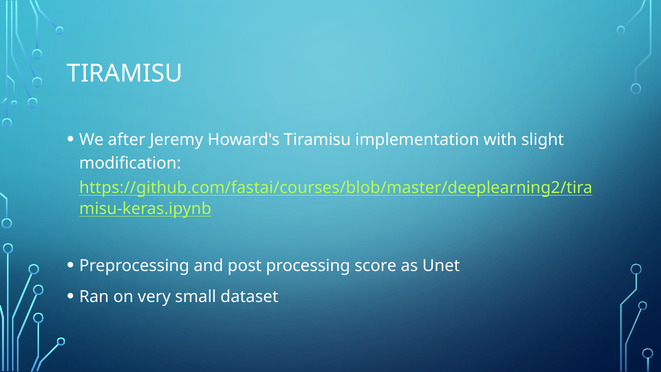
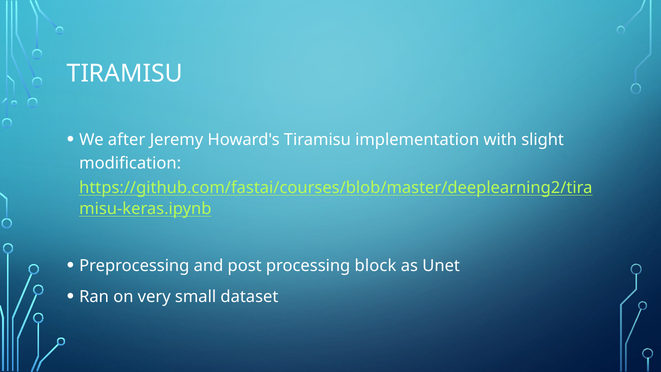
score: score -> block (375, 266)
